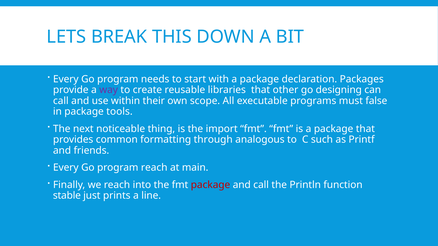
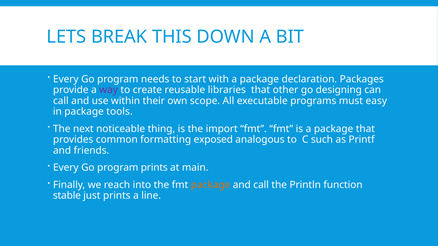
false: false -> easy (376, 101)
through: through -> exposed (213, 140)
program reach: reach -> prints (154, 168)
package colour: red -> orange (211, 185)
